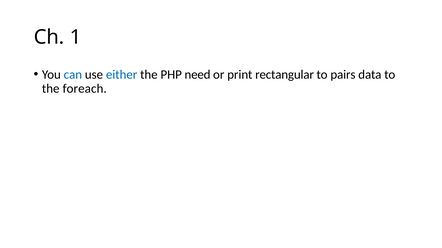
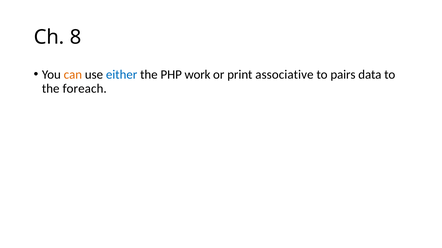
1: 1 -> 8 (75, 37)
can colour: blue -> orange (73, 75)
need: need -> work (198, 75)
rectangular: rectangular -> associative (284, 75)
